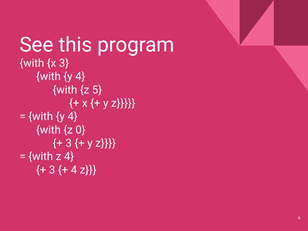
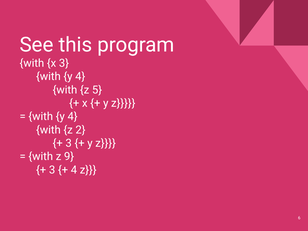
0: 0 -> 2 (80, 130)
z 4: 4 -> 9 (69, 157)
